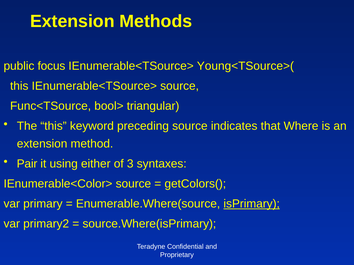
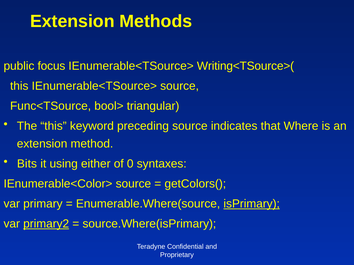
Young<TSource>(: Young<TSource>( -> Writing<TSource>( (246, 66)
Pair: Pair -> Bits (27, 164)
3: 3 -> 0 (130, 164)
primary2 underline: none -> present (46, 224)
